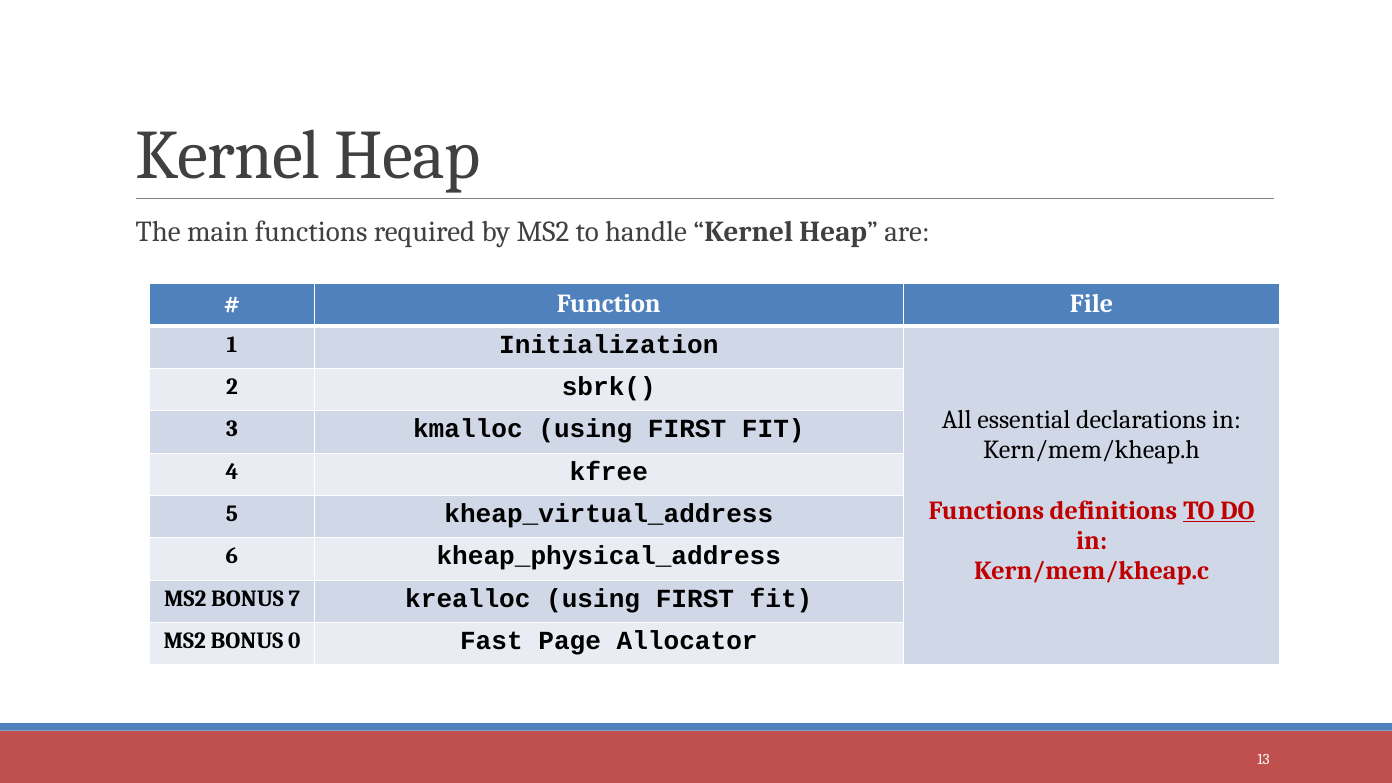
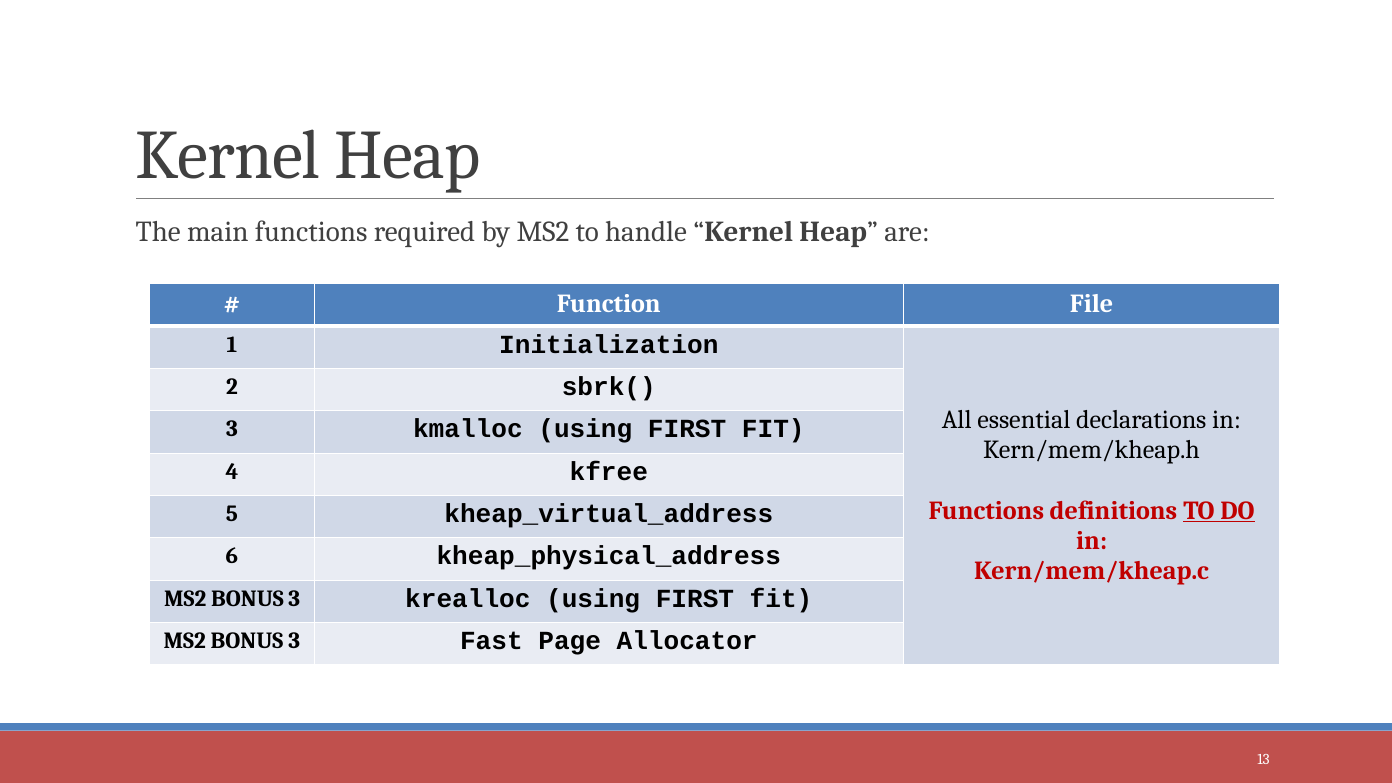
7: 7 -> 3 (294, 599)
0: 0 -> 3 (294, 641)
